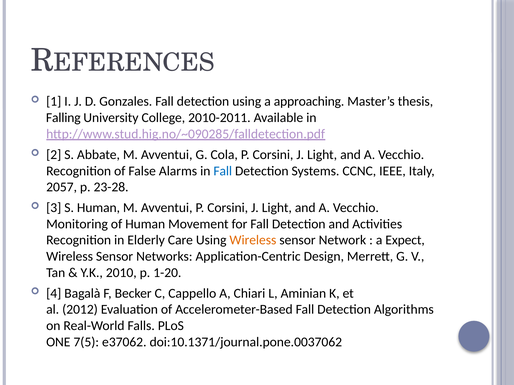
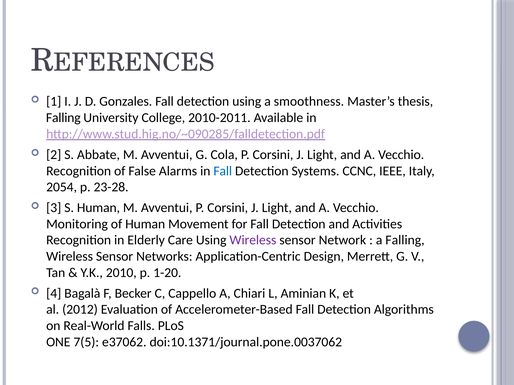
approaching: approaching -> smoothness (309, 102)
2057: 2057 -> 2054 (62, 187)
Wireless colour: orange -> purple (253, 240)
a Expect: Expect -> Falling (405, 240)
